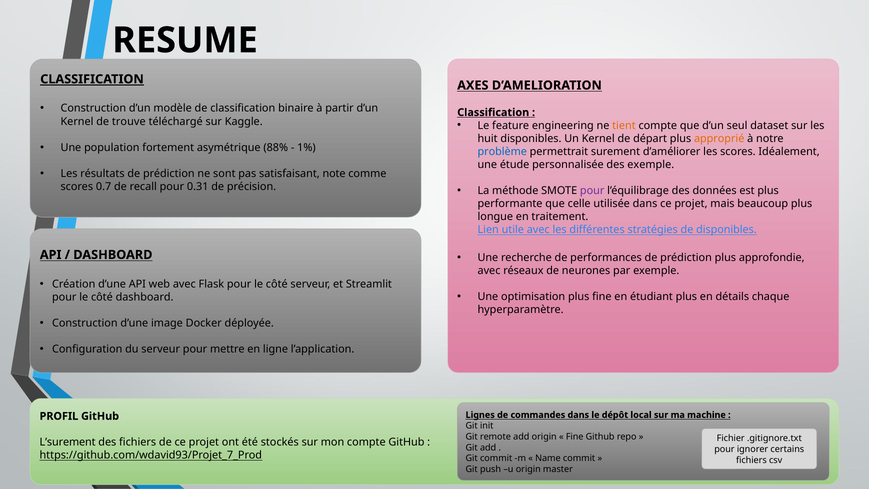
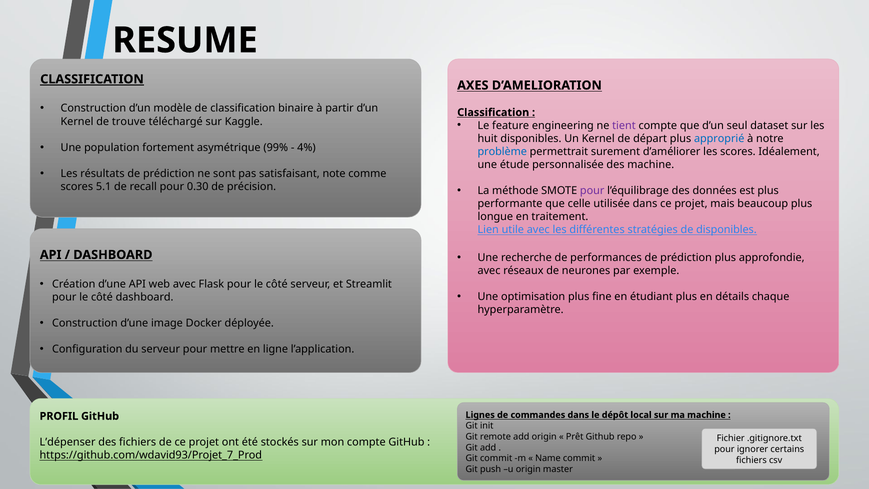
tient colour: orange -> purple (624, 125)
approprié colour: orange -> blue (719, 138)
88%: 88% -> 99% (276, 147)
1%: 1% -> 4% (306, 147)
des exemple: exemple -> machine (651, 165)
0.7: 0.7 -> 5.1 (104, 187)
0.31: 0.31 -> 0.30 (198, 187)
Fine: Fine -> Prêt (575, 437)
L’surement: L’surement -> L’dépenser (68, 442)
